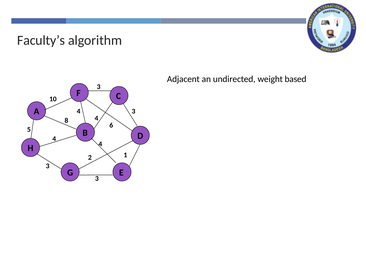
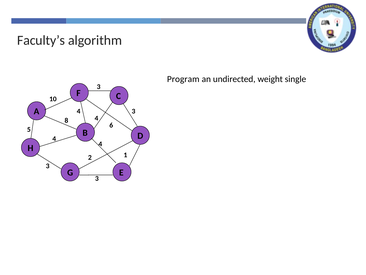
Adjacent: Adjacent -> Program (183, 79)
based: based -> single (295, 79)
